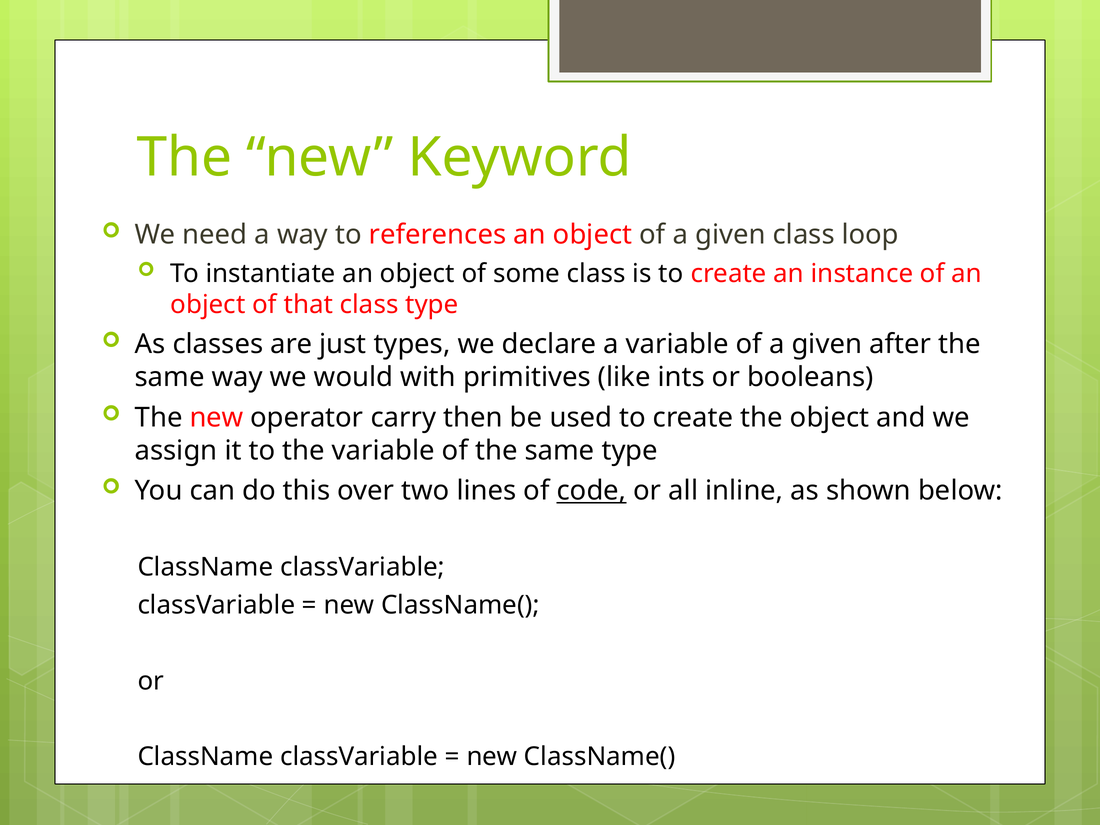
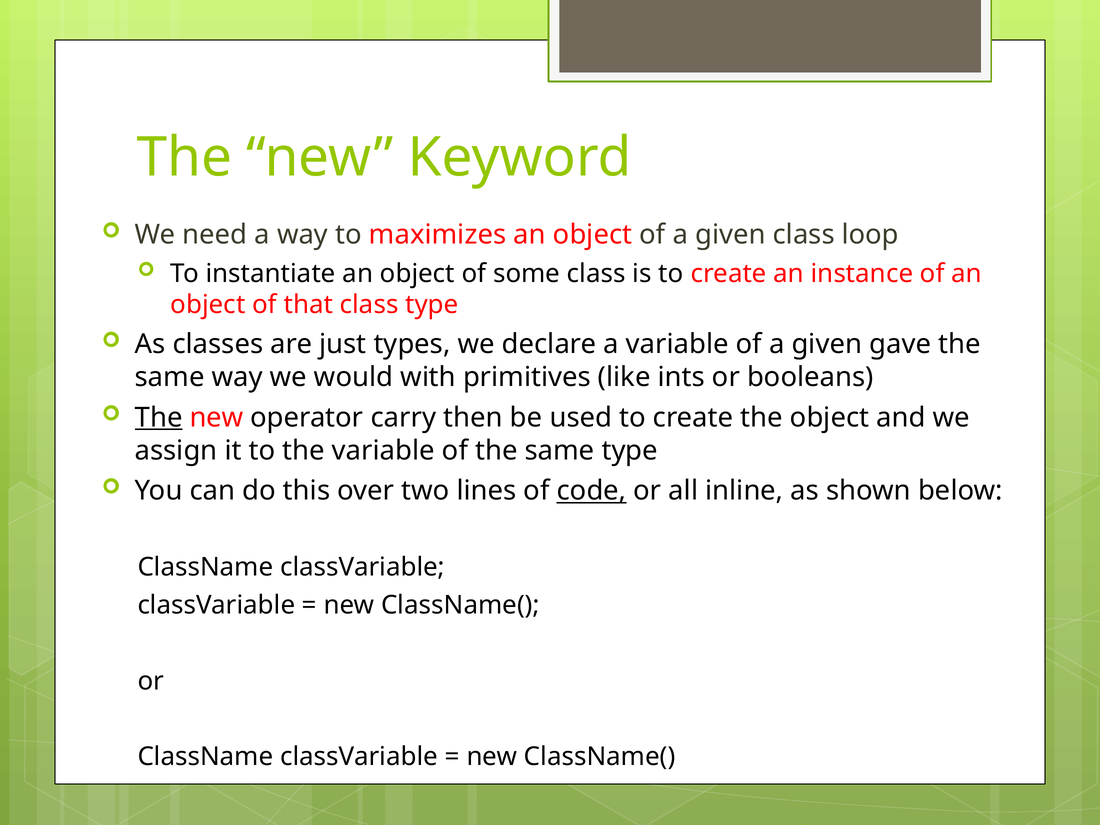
references: references -> maximizes (438, 235)
after: after -> gave (900, 344)
The underline: none -> present (159, 417)
